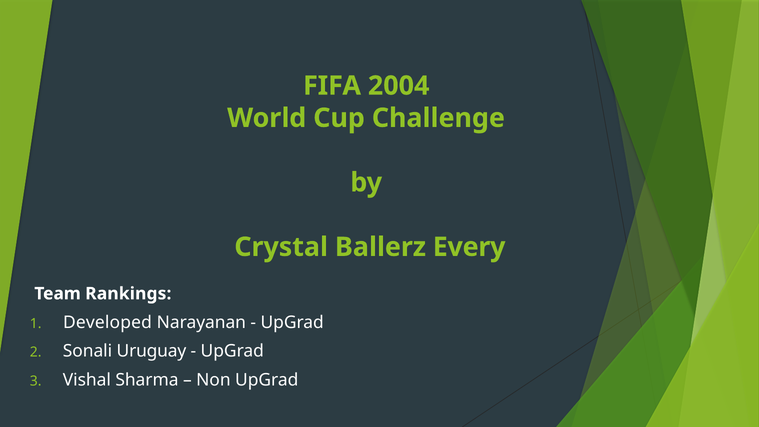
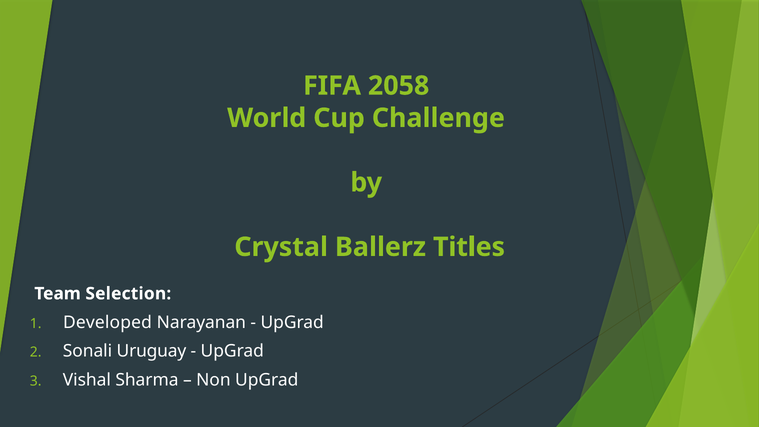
2004: 2004 -> 2058 (399, 86)
Every: Every -> Titles (469, 247)
Rankings: Rankings -> Selection (128, 294)
